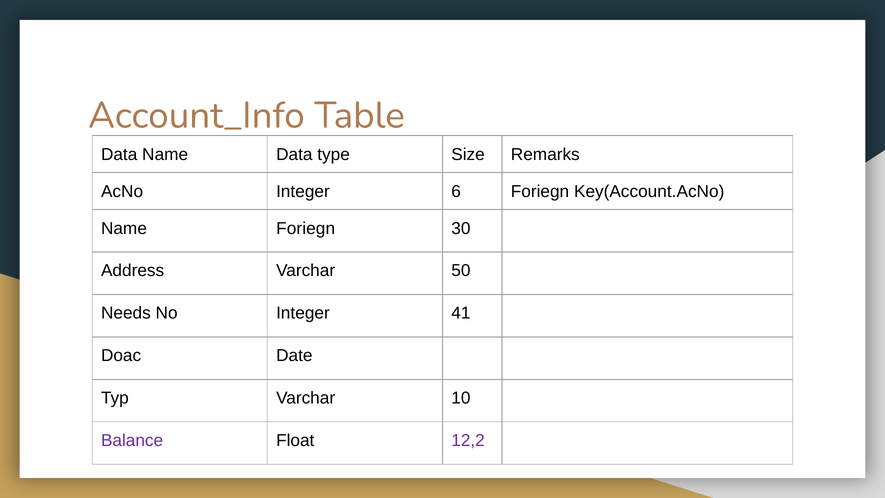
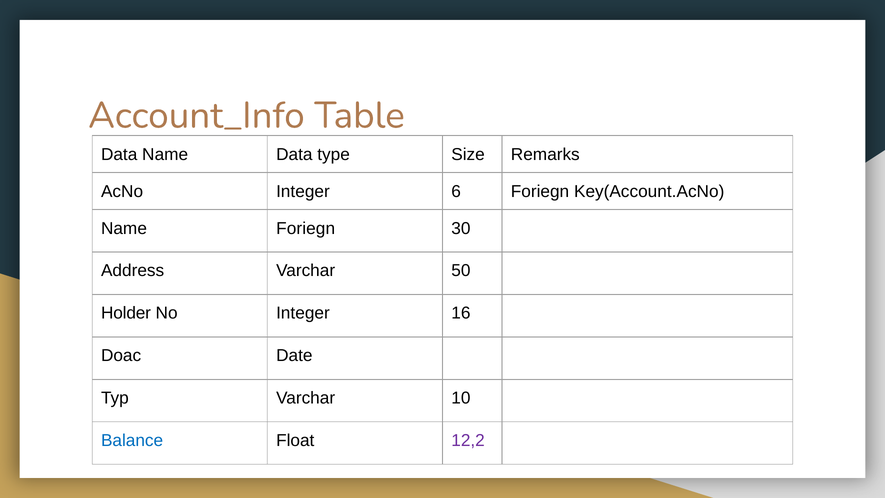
Needs: Needs -> Holder (126, 313)
41: 41 -> 16 (461, 313)
Balance colour: purple -> blue (132, 440)
